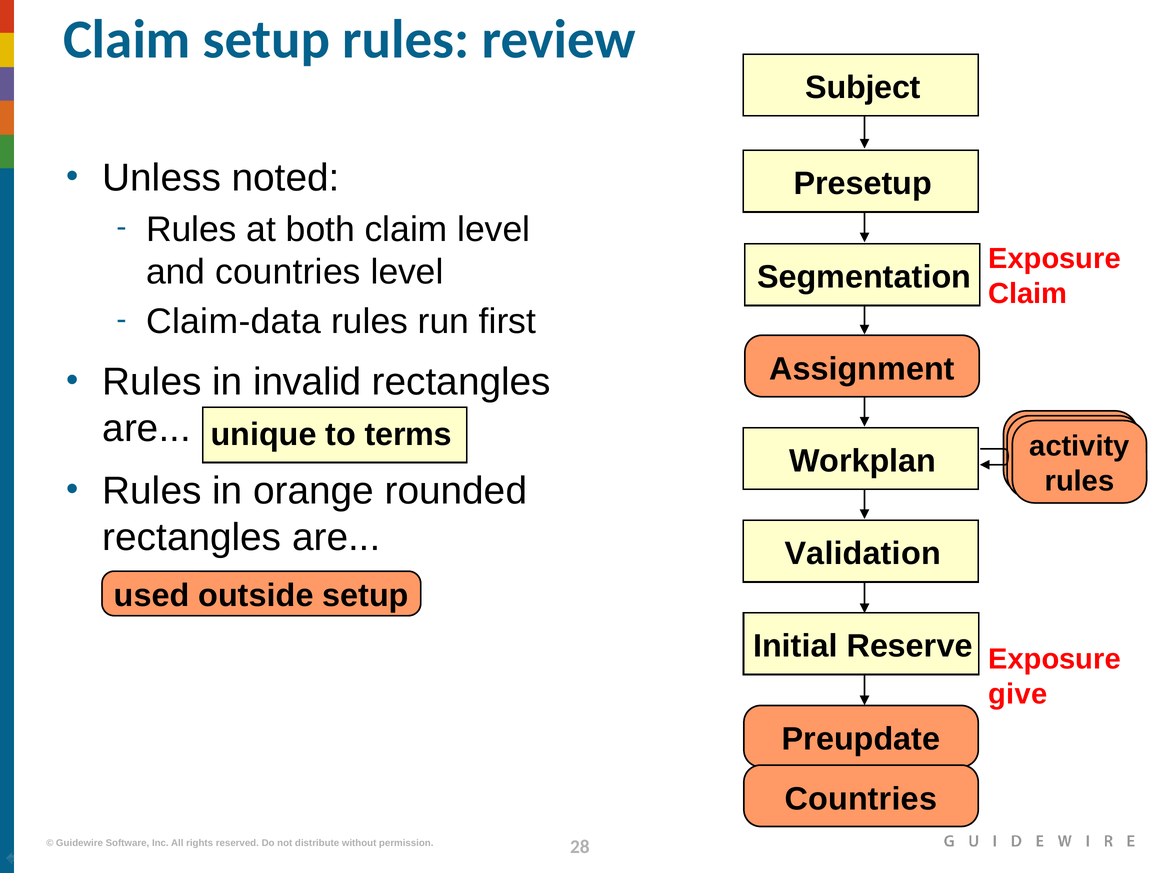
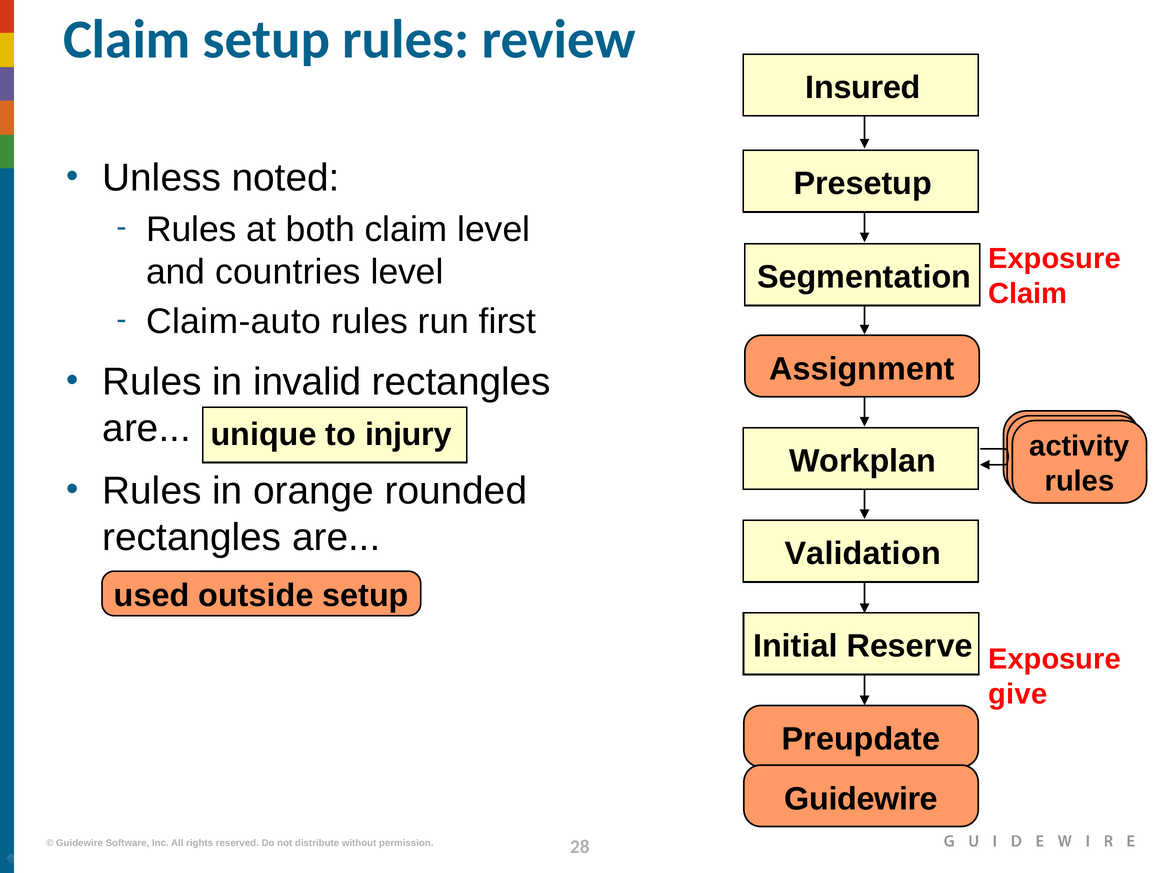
Subject: Subject -> Insured (863, 88)
Claim-data: Claim-data -> Claim-auto (234, 322)
terms: terms -> injury (408, 434)
Countries: Countries -> Guidewire (861, 799)
